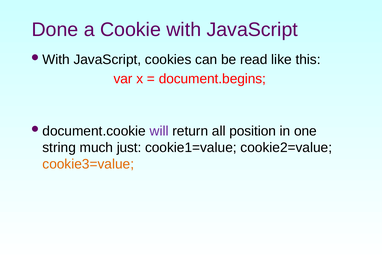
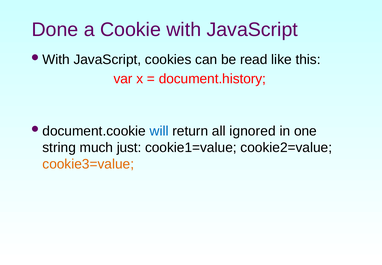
document.begins: document.begins -> document.history (212, 79)
will colour: purple -> blue (159, 131)
position: position -> ignored (253, 131)
